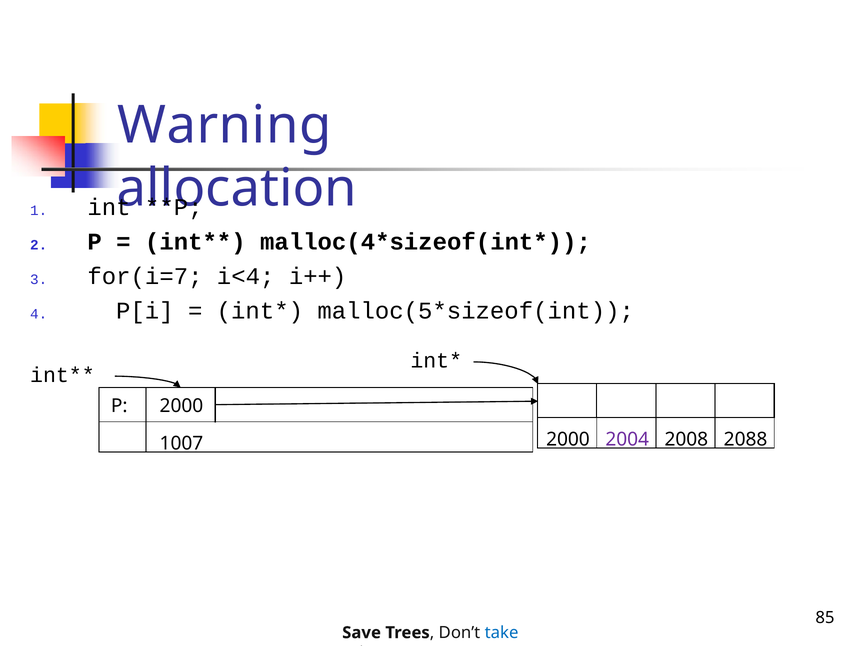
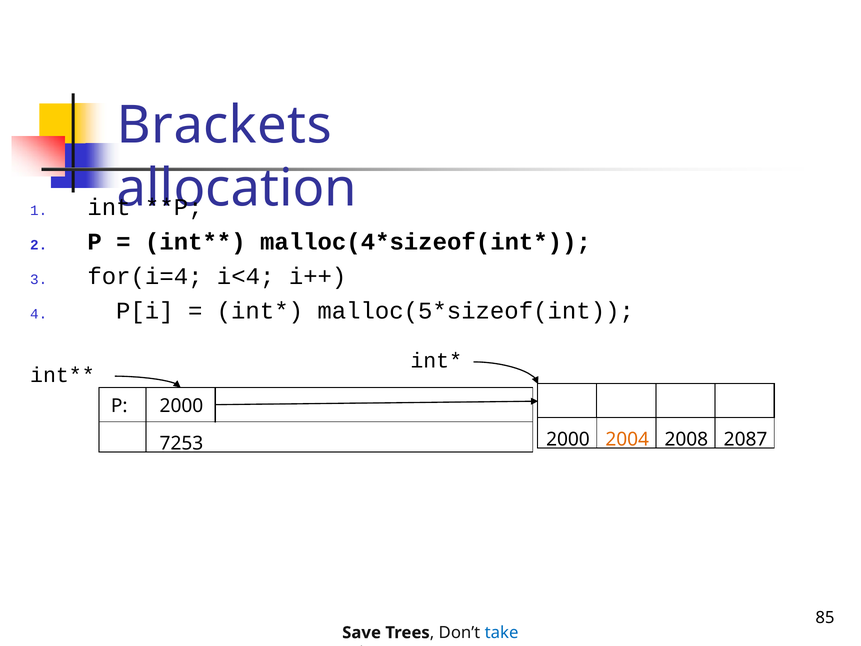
Warning: Warning -> Brackets (224, 125)
for(i=7: for(i=7 -> for(i=4 (145, 276)
2004 colour: purple -> orange (627, 439)
2088: 2088 -> 2087 (746, 439)
1007: 1007 -> 7253 (181, 443)
